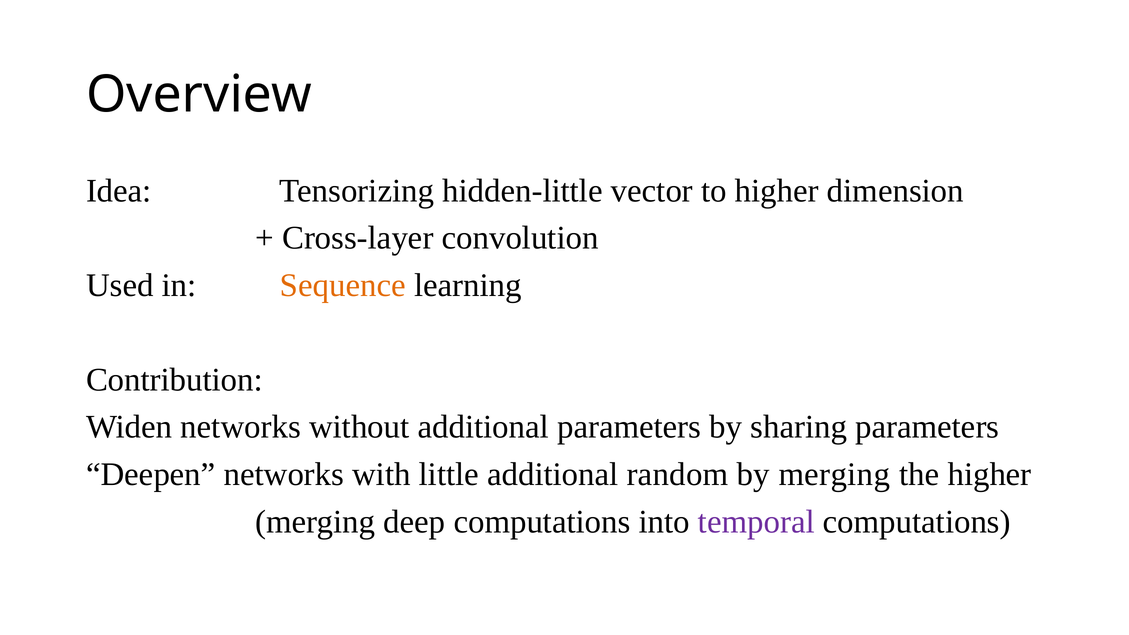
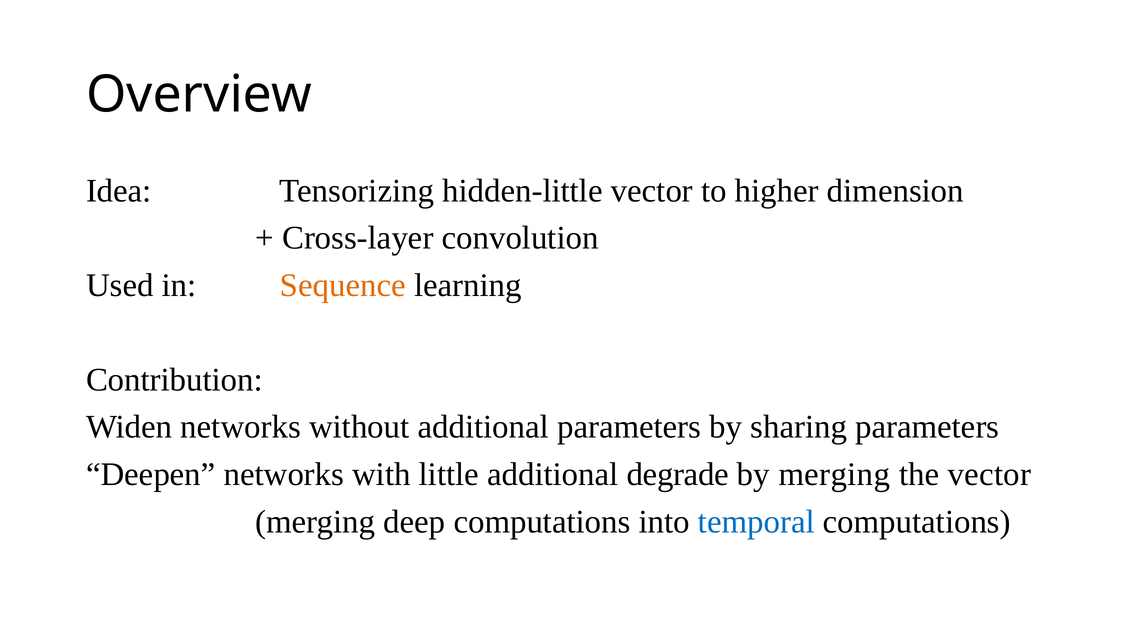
random: random -> degrade (678, 474)
the higher: higher -> vector (989, 474)
temporal colour: purple -> blue (756, 522)
